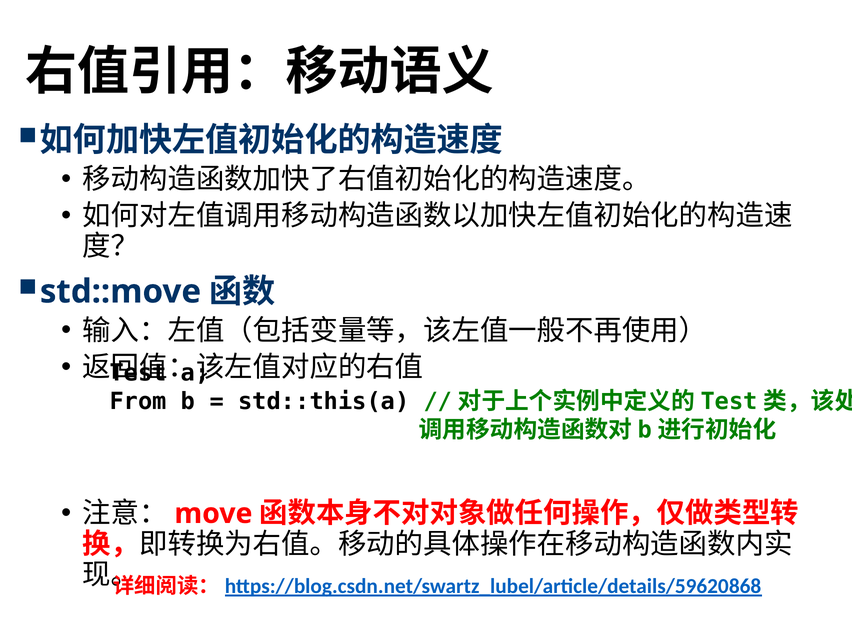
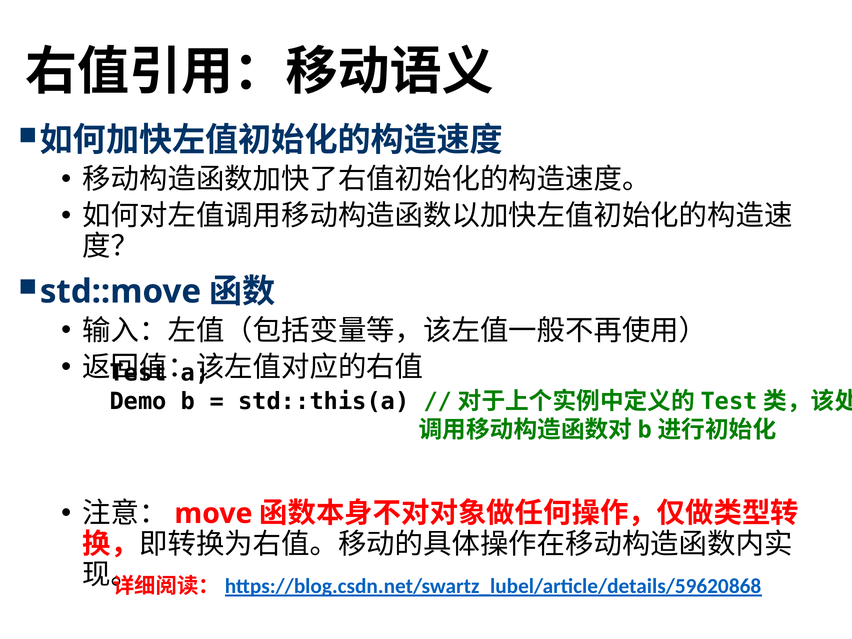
From: From -> Demo (138, 402)
